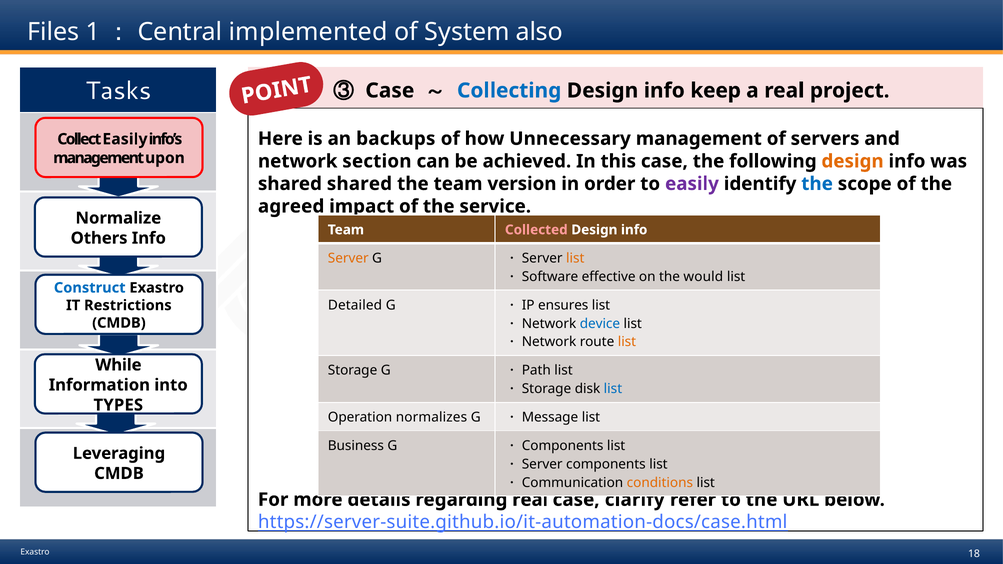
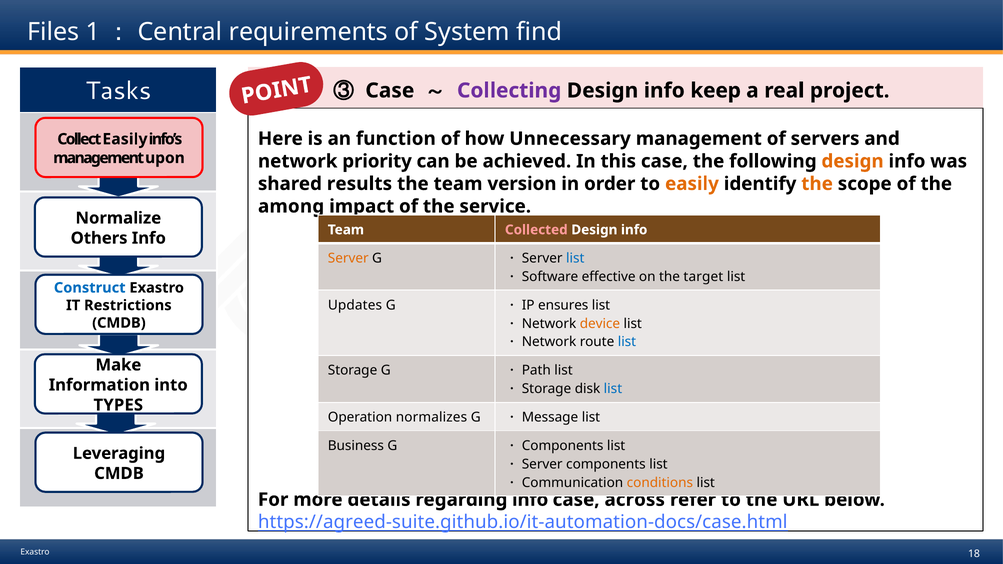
implemented: implemented -> requirements (308, 32)
also: also -> find (539, 32)
Collecting colour: blue -> purple (509, 91)
backups: backups -> function (396, 139)
section: section -> priority (377, 161)
shared shared: shared -> results (359, 184)
easily colour: purple -> orange (692, 184)
the colour: blue -> orange (817, 184)
agreed: agreed -> among (291, 206)
list colour: orange -> blue (575, 258)
would: would -> target (703, 277)
Detailed: Detailed -> Updates (355, 305)
device colour: blue -> orange (600, 324)
list colour: orange -> blue (627, 342)
While: While -> Make (118, 365)
regarding real: real -> info (530, 500)
clarify: clarify -> across (635, 500)
https://server-suite.github.io/it-automation-docs/case.html: https://server-suite.github.io/it-automation-docs/case.html -> https://agreed-suite.github.io/it-automation-docs/case.html (523, 522)
